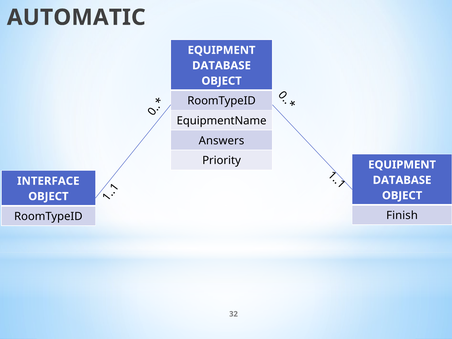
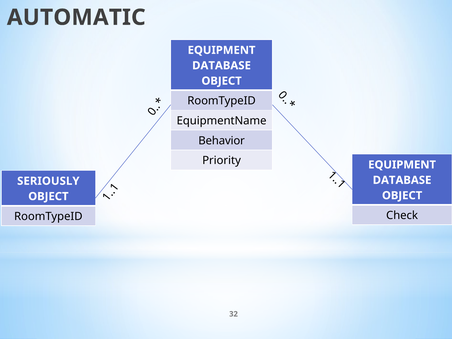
Answers: Answers -> Behavior (222, 141)
INTERFACE: INTERFACE -> SERIOUSLY (48, 181)
Finish: Finish -> Check (402, 215)
